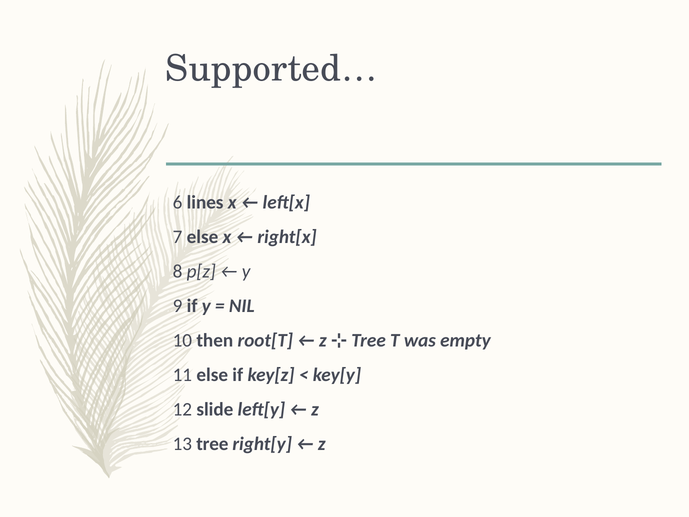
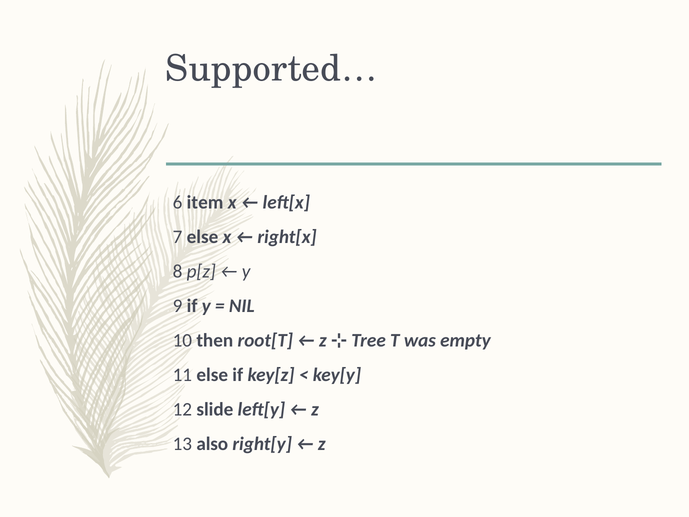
lines: lines -> item (205, 203)
13 tree: tree -> also (212, 444)
